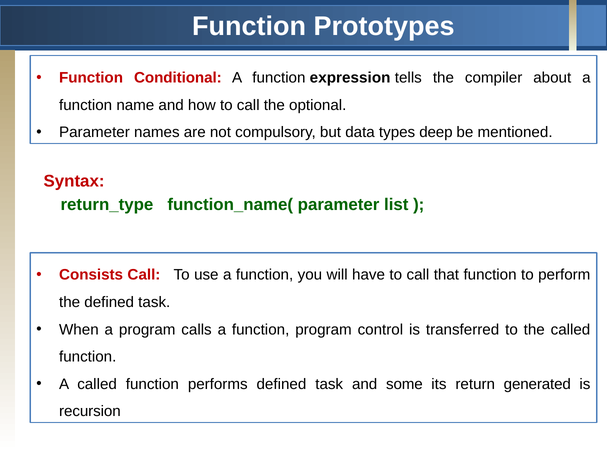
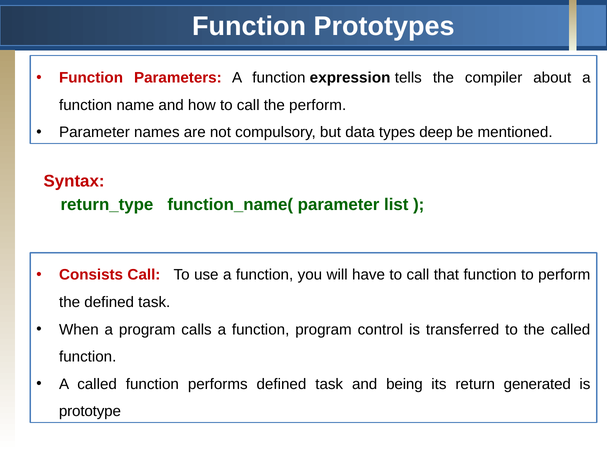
Conditional: Conditional -> Parameters (178, 78)
the optional: optional -> perform (318, 105)
some: some -> being (404, 384)
recursion: recursion -> prototype (90, 412)
